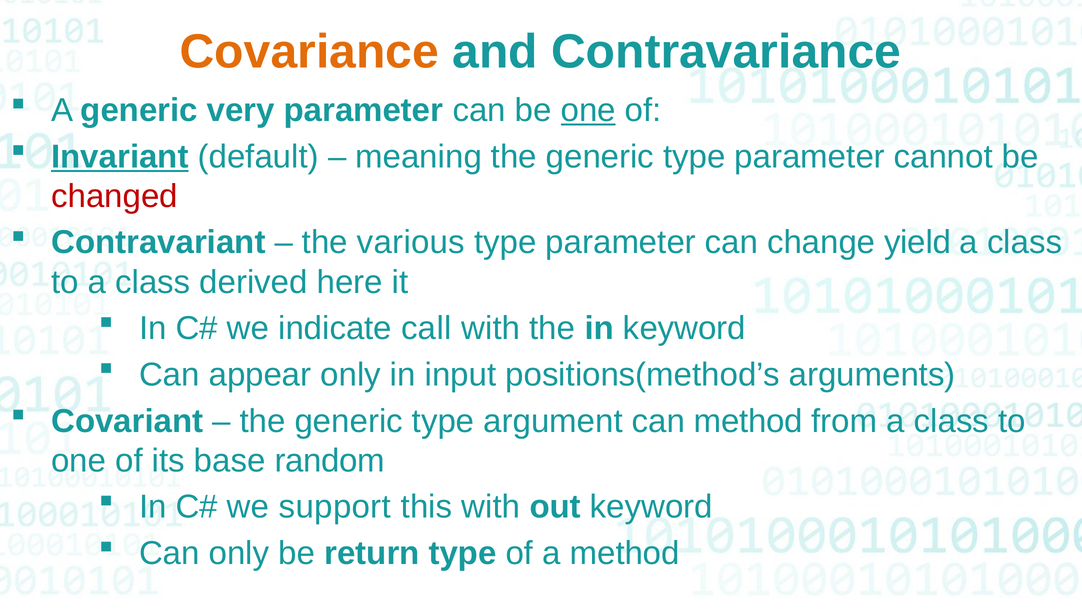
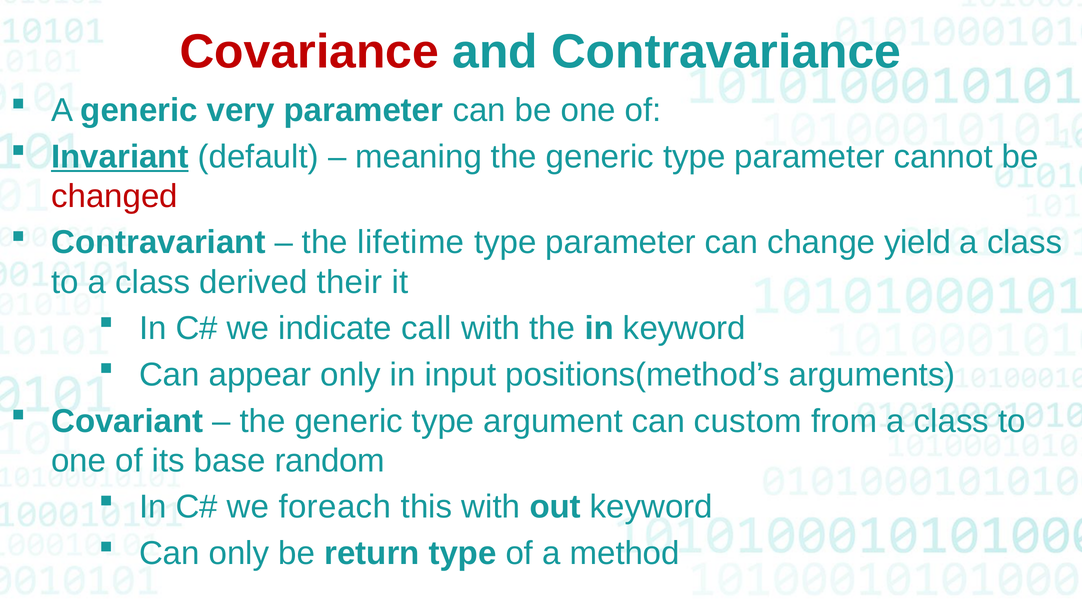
Covariance colour: orange -> red (309, 52)
one underline: present -> none (588, 110)
various: various -> lifetime (411, 242)
here: here -> their (350, 282)
can method: method -> custom (748, 421)
support: support -> foreach (335, 507)
